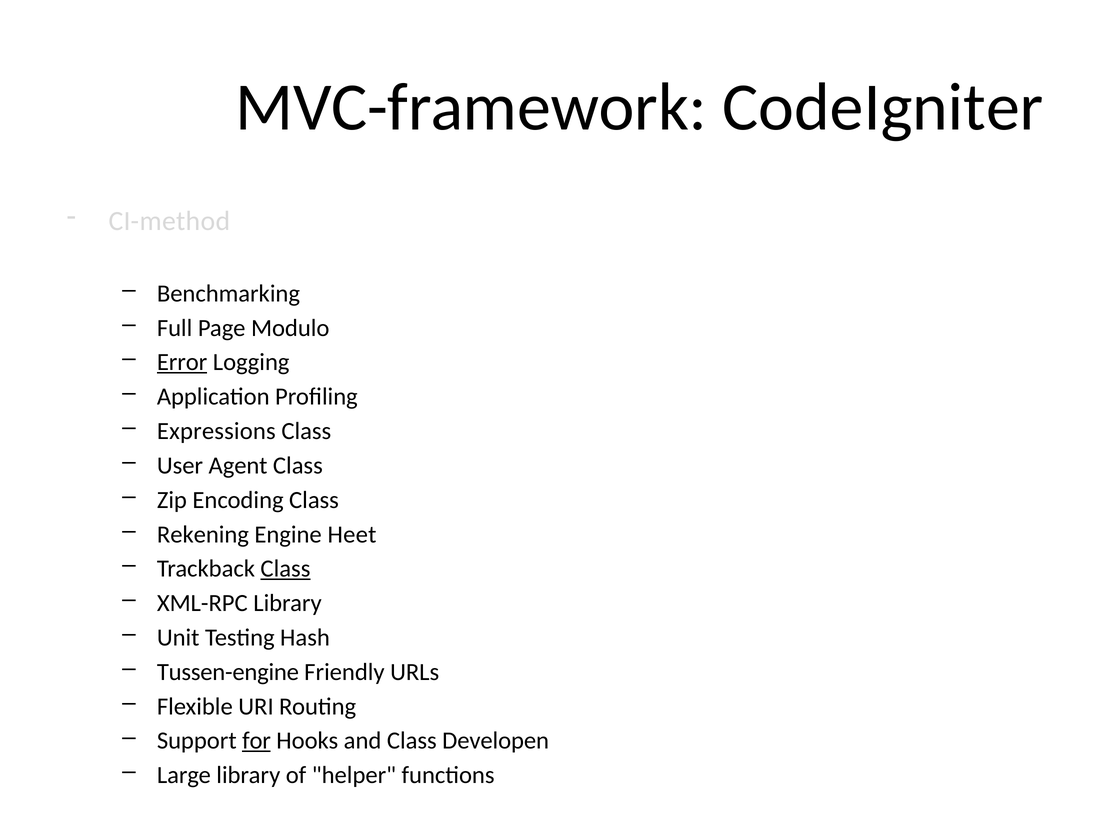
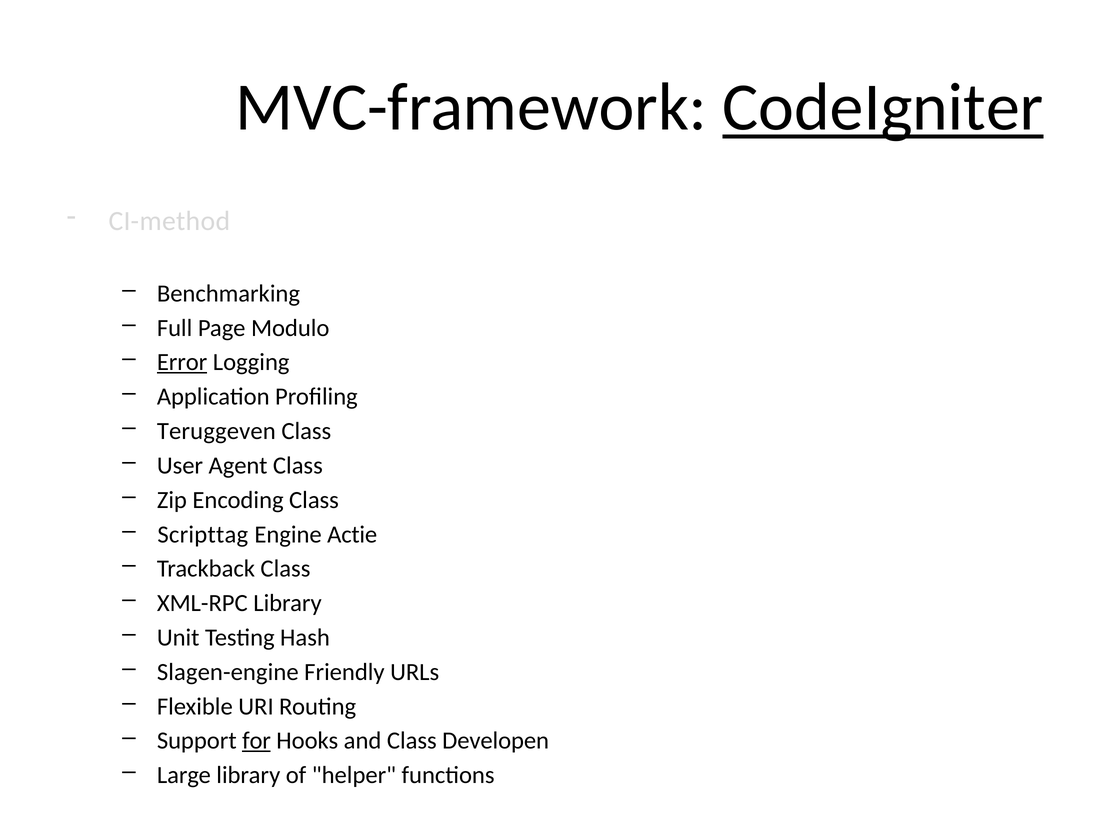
CodeIgniter underline: none -> present (883, 108)
Expressions: Expressions -> Teruggeven (216, 431)
Rekening: Rekening -> Scripttag (203, 535)
Heet: Heet -> Actie (352, 535)
Class underline: present -> none (285, 569)
Tussen-engine: Tussen-engine -> Slagen-engine (228, 672)
